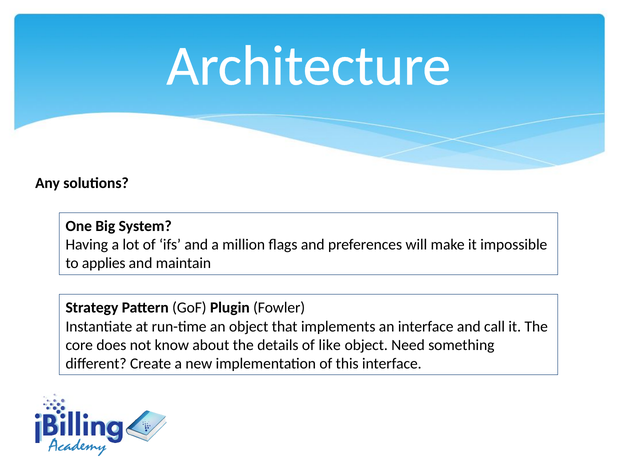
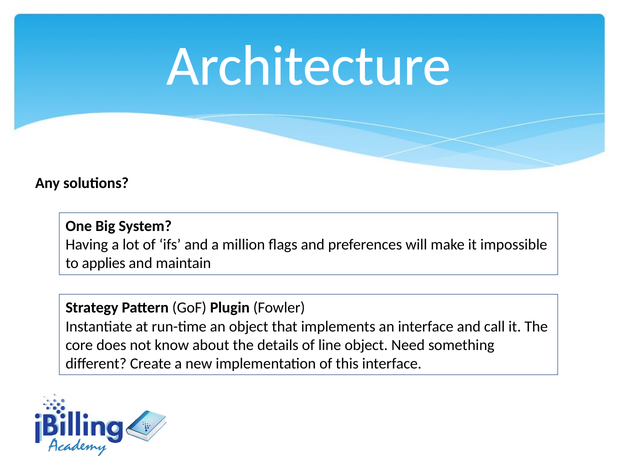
like: like -> line (330, 345)
